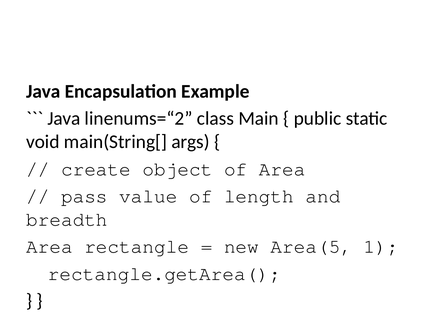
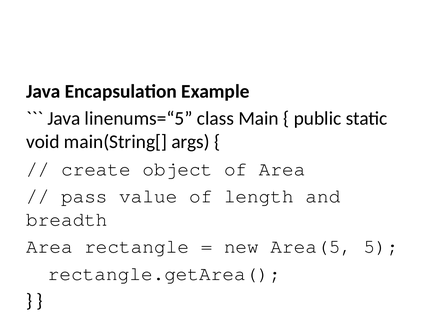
linenums=“2: linenums=“2 -> linenums=“5 (139, 119)
1: 1 -> 5 (381, 247)
